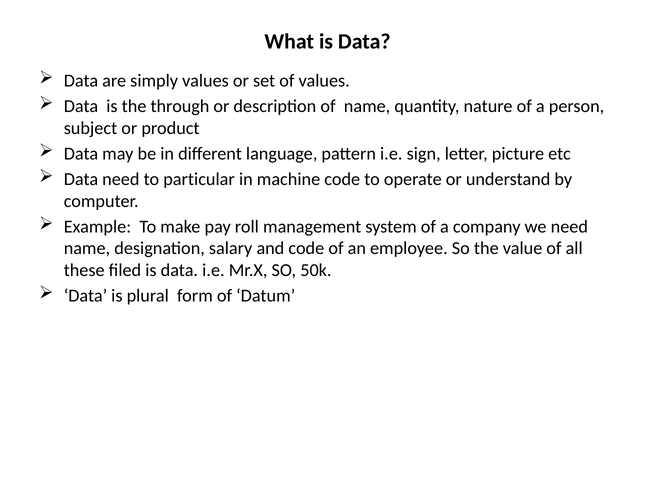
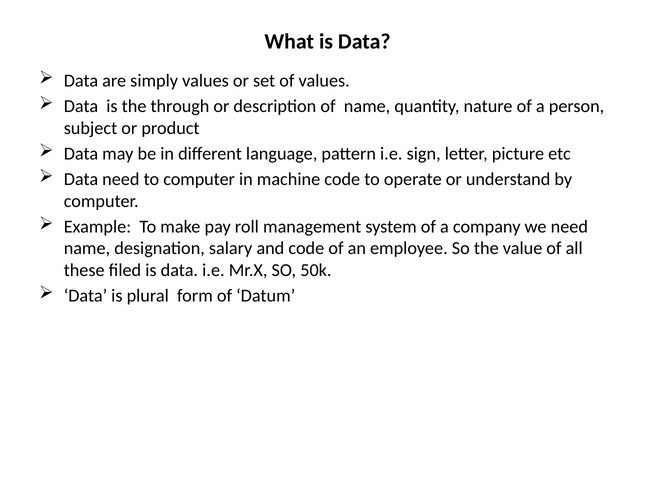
to particular: particular -> computer (199, 179)
